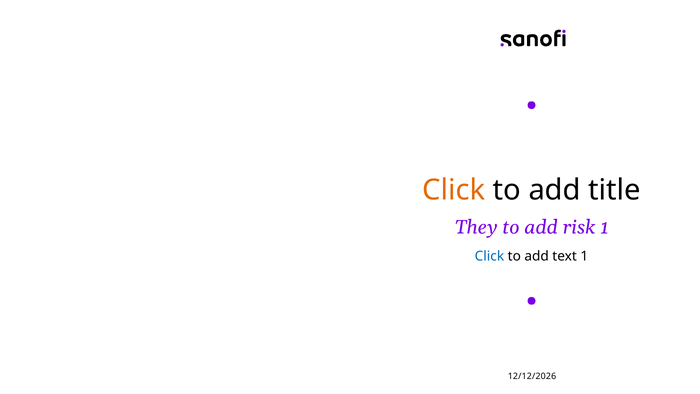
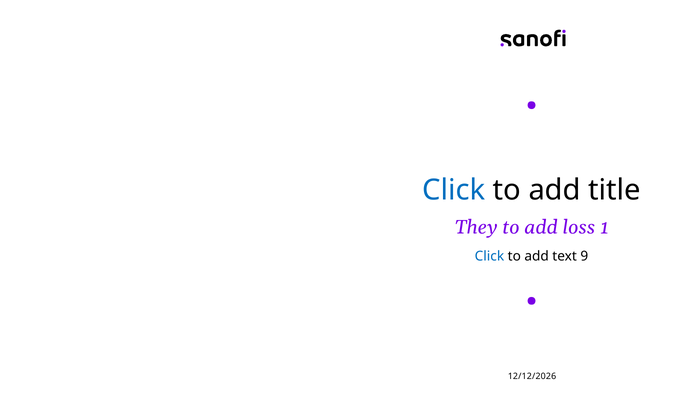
Click colour: orange -> blue (454, 190)
risk: risk -> loss (579, 227)
text 1: 1 -> 9 (584, 256)
